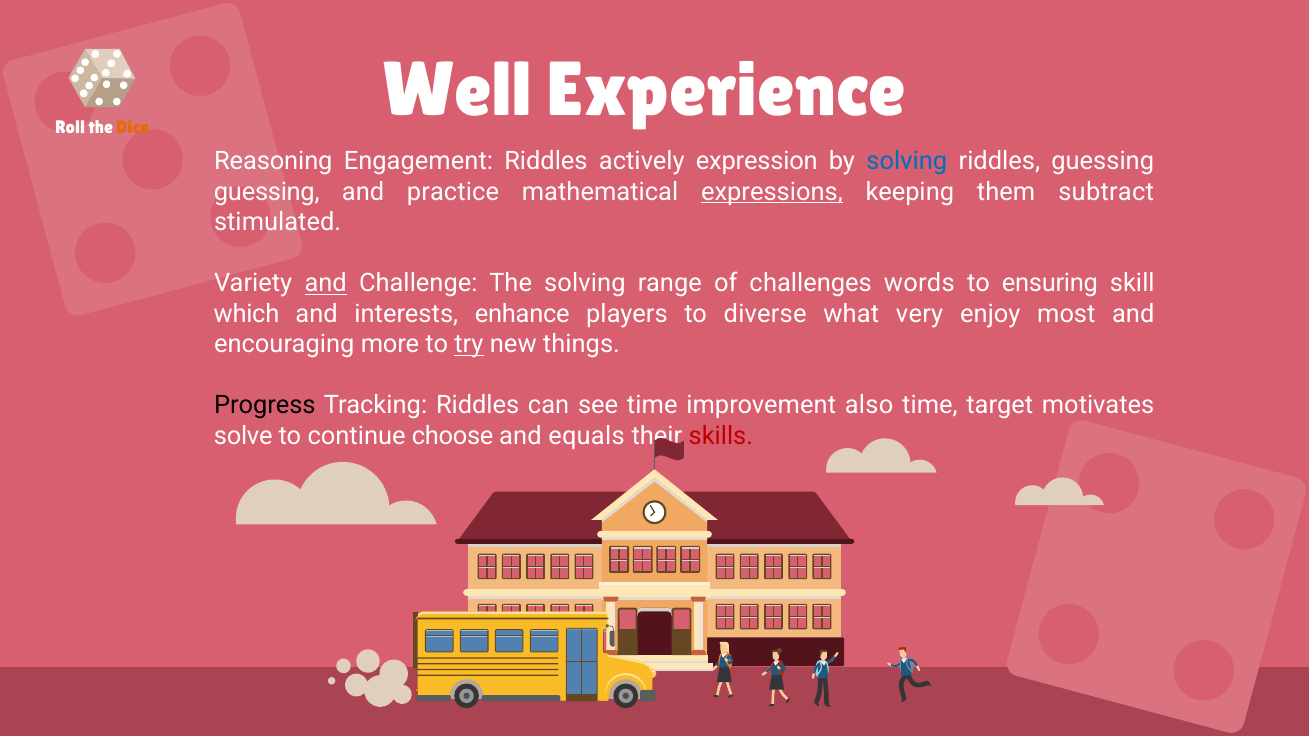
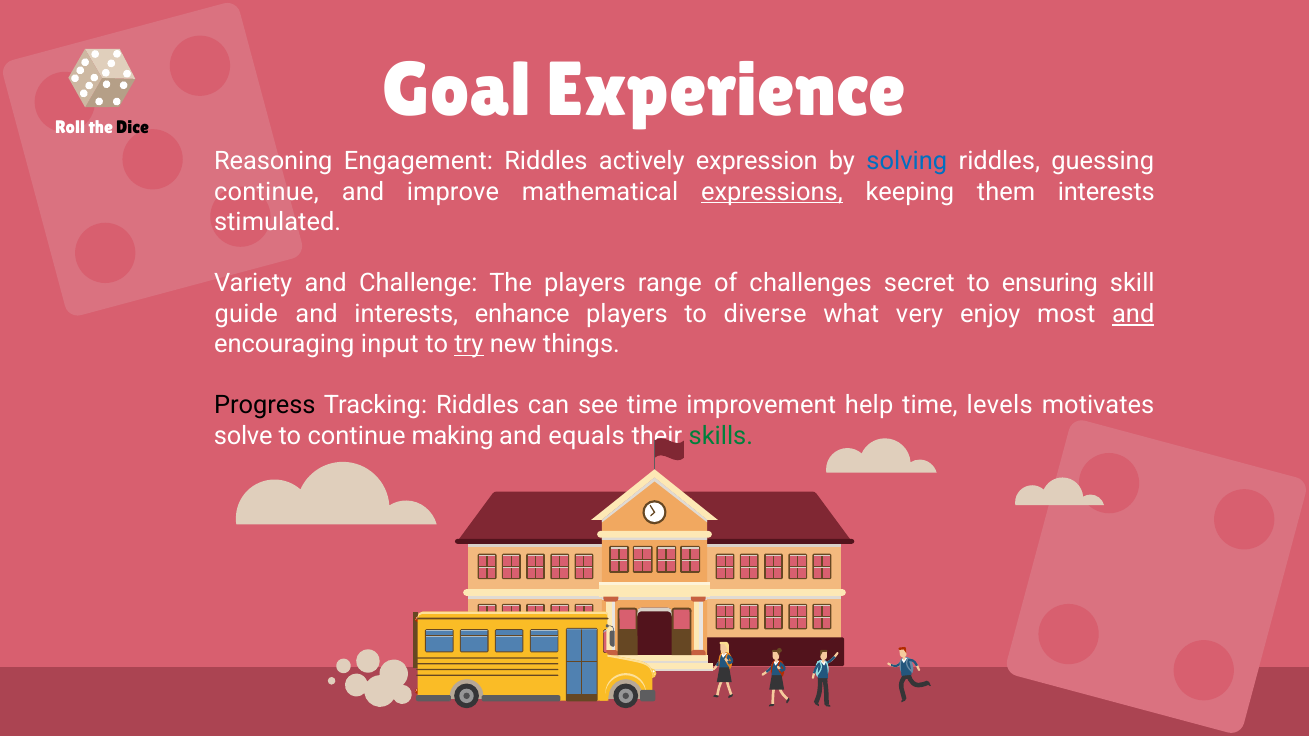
Well: Well -> Goal (457, 90)
Dice colour: orange -> black (133, 127)
guessing: guessing -> continue (266, 192)
practice: practice -> improve (453, 192)
them subtract: subtract -> interests (1106, 192)
and underline: present -> none (326, 283)
The solving: solving -> players (585, 283)
words: words -> secret (919, 283)
which: which -> guide (246, 314)
and underline: none -> present (1133, 314)
more: more -> input (390, 345)
also: also -> help (869, 406)
target: target -> levels (1000, 406)
choose: choose -> making (453, 436)
skills colour: red -> green (721, 436)
